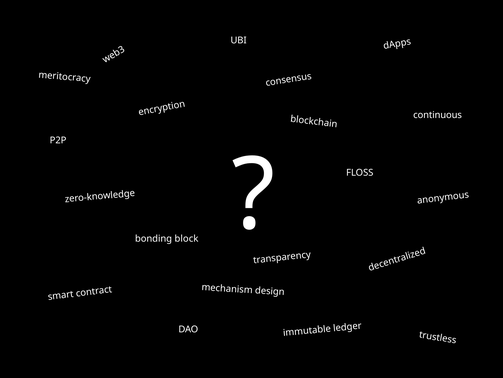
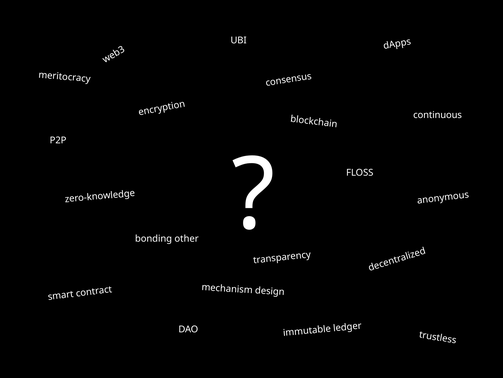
block: block -> other (187, 238)
